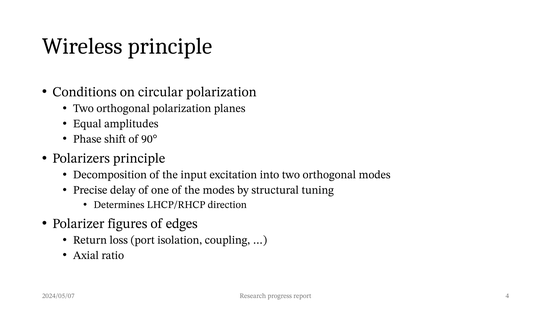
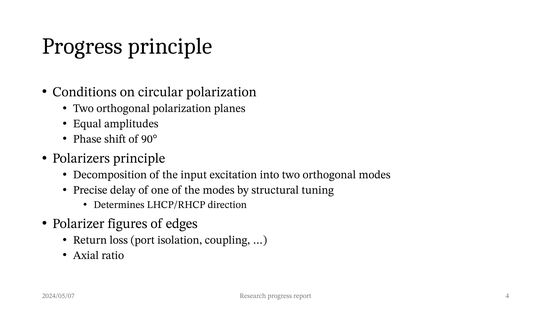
Wireless: Wireless -> Progress (82, 46)
